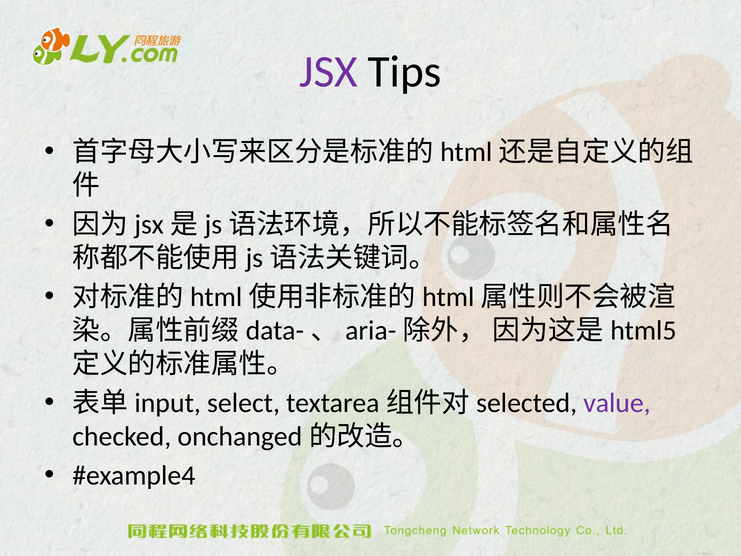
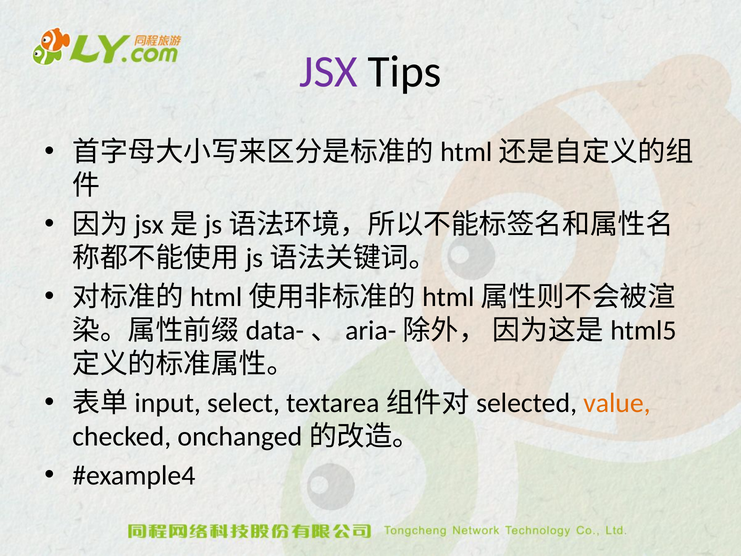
value colour: purple -> orange (617, 403)
